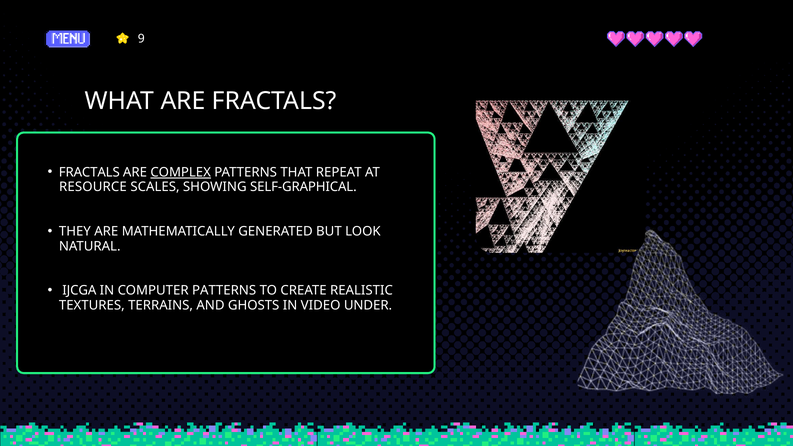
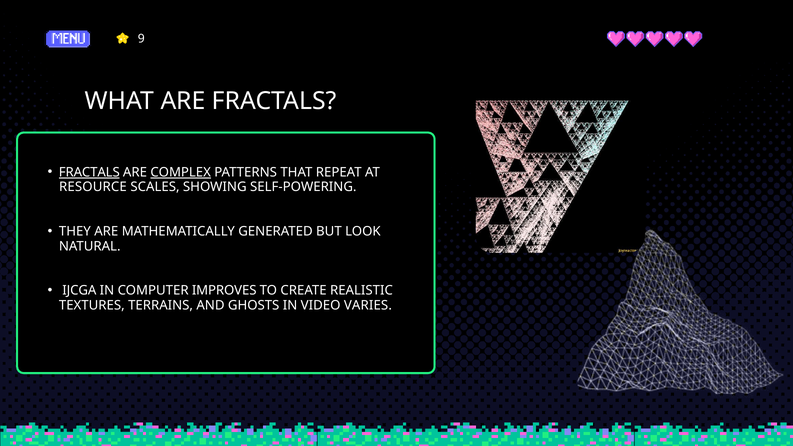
FRACTALS underline: none -> present (89, 172)
SELF-GRAPHICAL: SELF-GRAPHICAL -> SELF-POWERING (303, 187)
COMPUTER PATTERNS: PATTERNS -> IMPROVES (224, 291)
UNDER: UNDER -> VARIES (368, 305)
